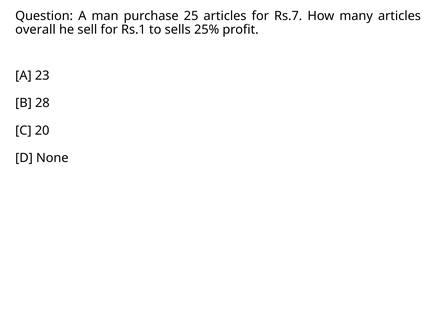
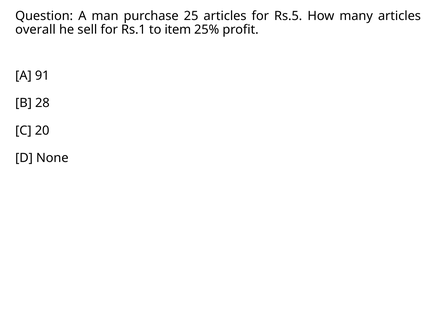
Rs.7: Rs.7 -> Rs.5 (288, 16)
sells: sells -> item (178, 30)
23: 23 -> 91 (42, 76)
